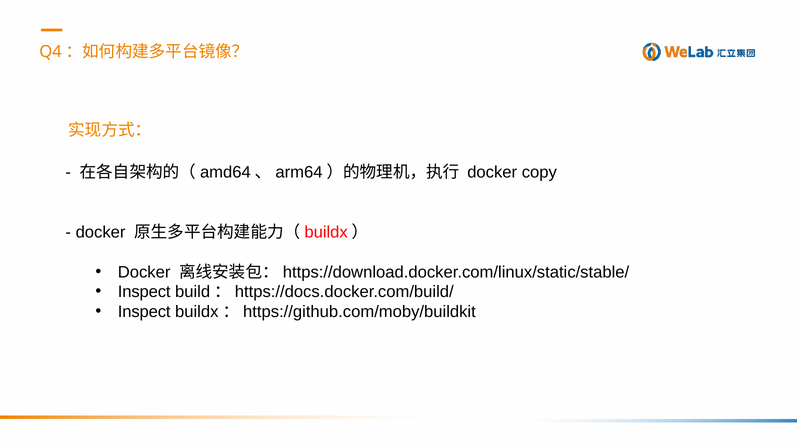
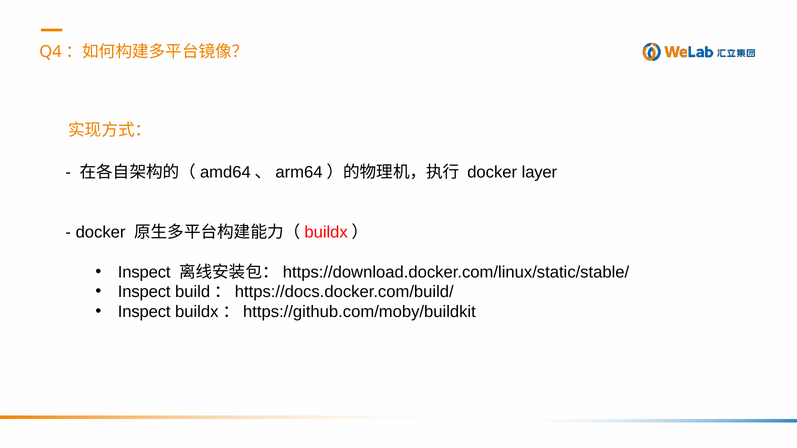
copy: copy -> layer (539, 173)
Docker: Docker -> Inspect (144, 272)
